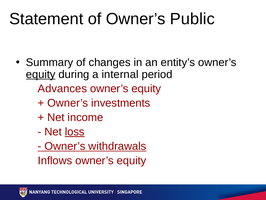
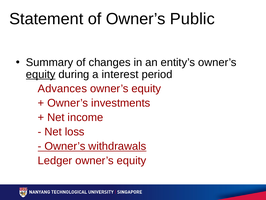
internal: internal -> interest (120, 74)
loss underline: present -> none (75, 132)
Inflows: Inflows -> Ledger (55, 160)
